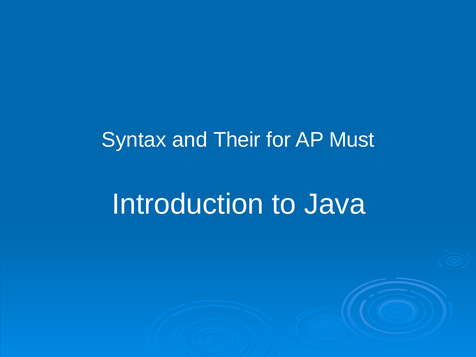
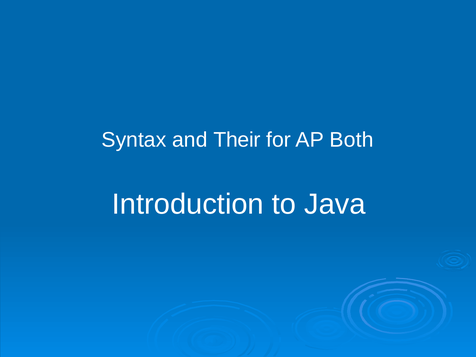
Must: Must -> Both (352, 140)
